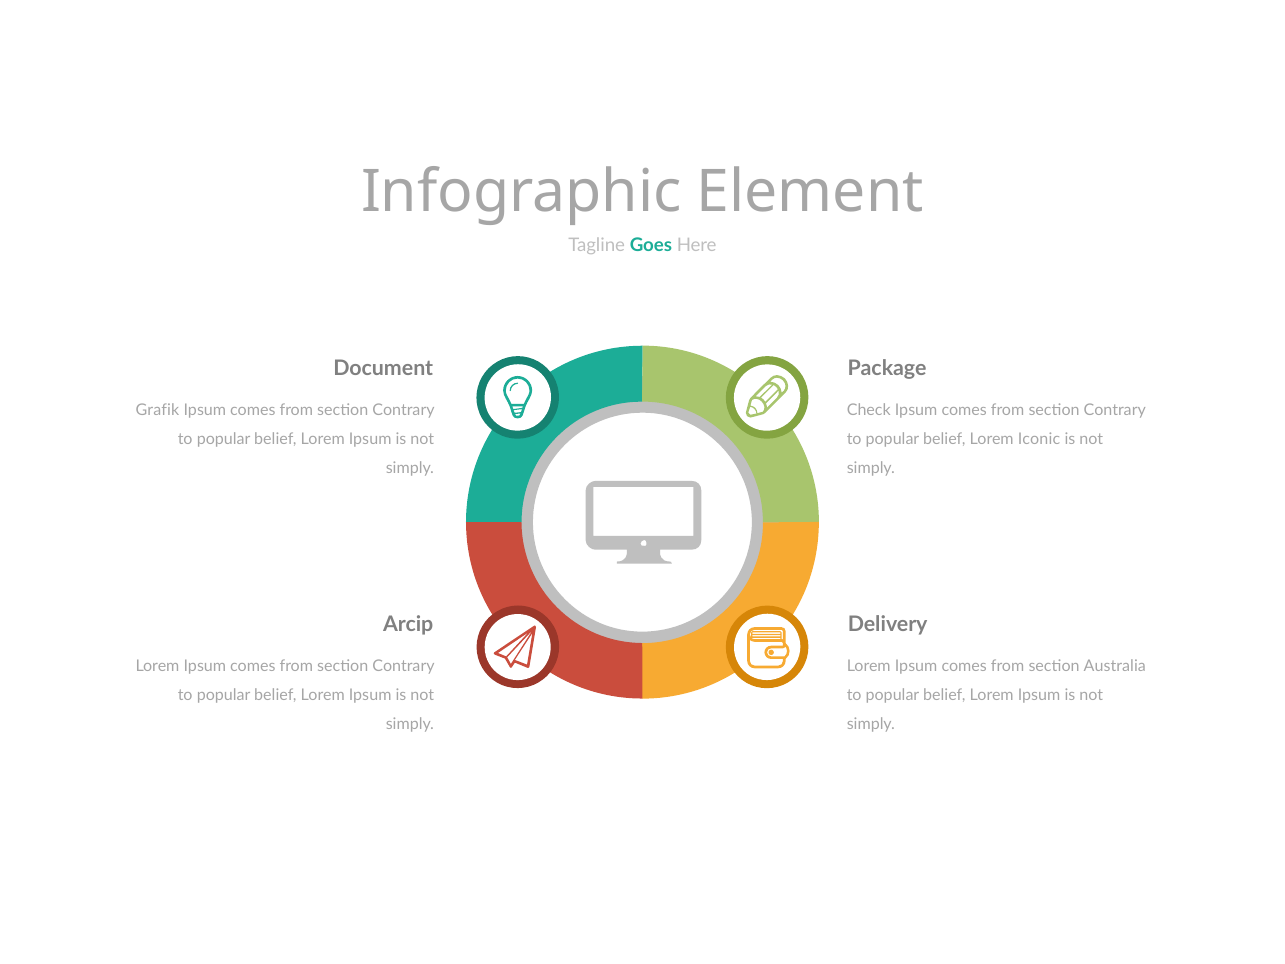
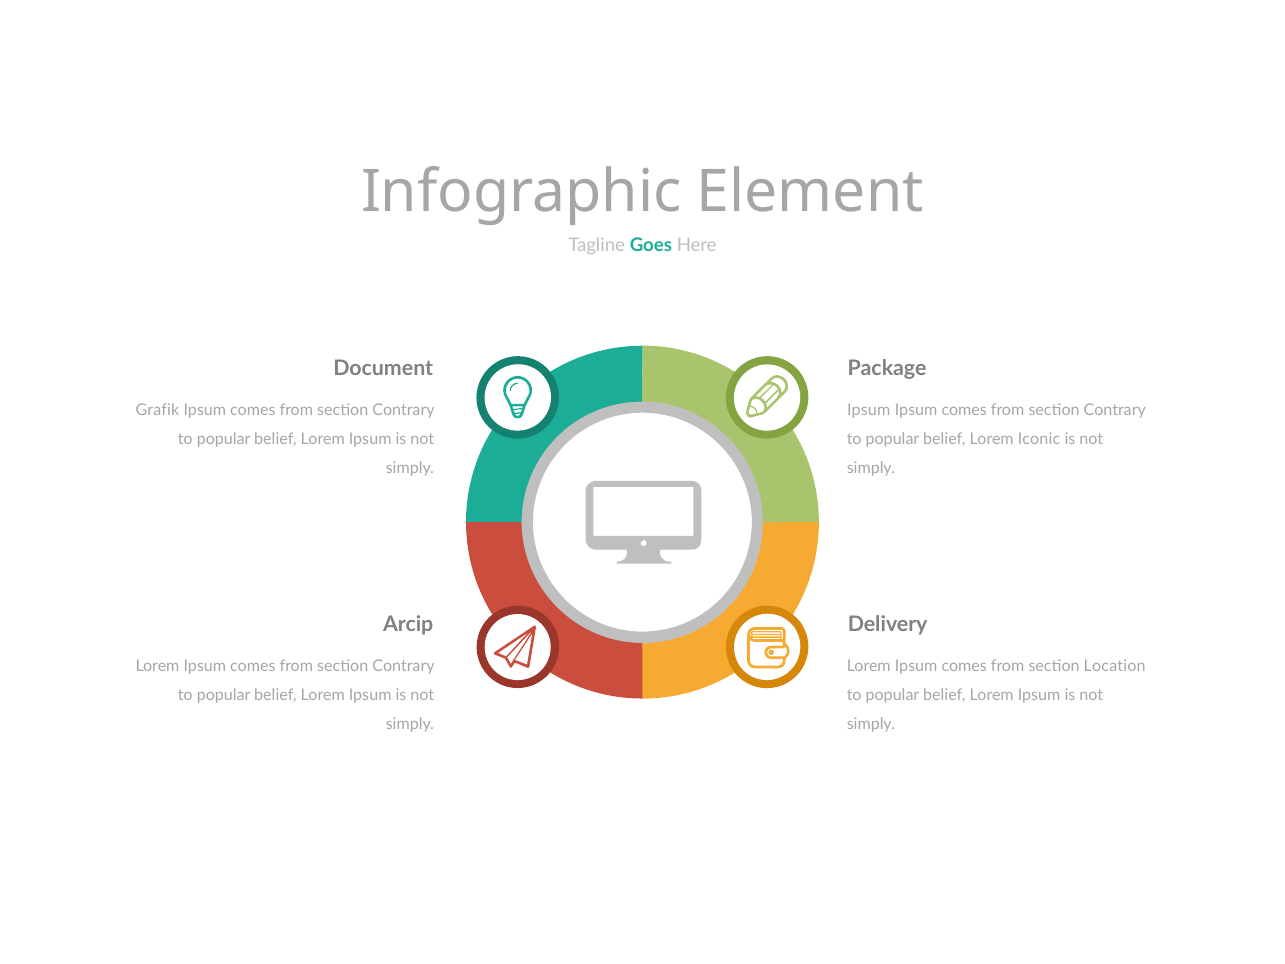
Check: Check -> Ipsum (869, 410)
Australia: Australia -> Location (1115, 666)
